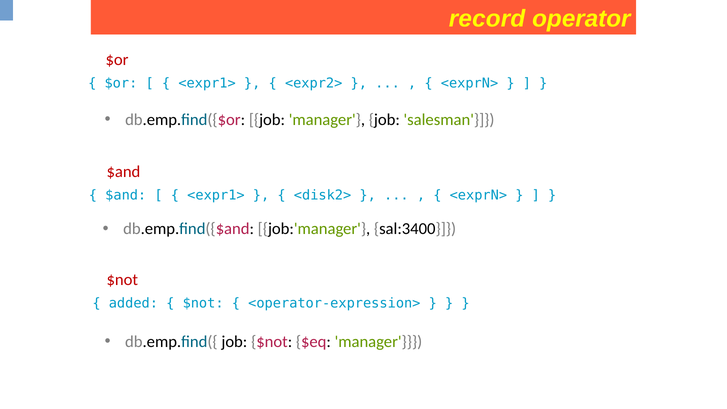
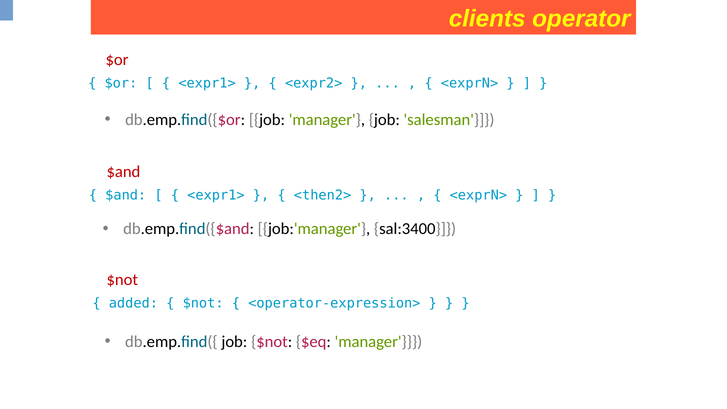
record: record -> clients (487, 19)
<disk2>: <disk2> -> <then2> (323, 195)
